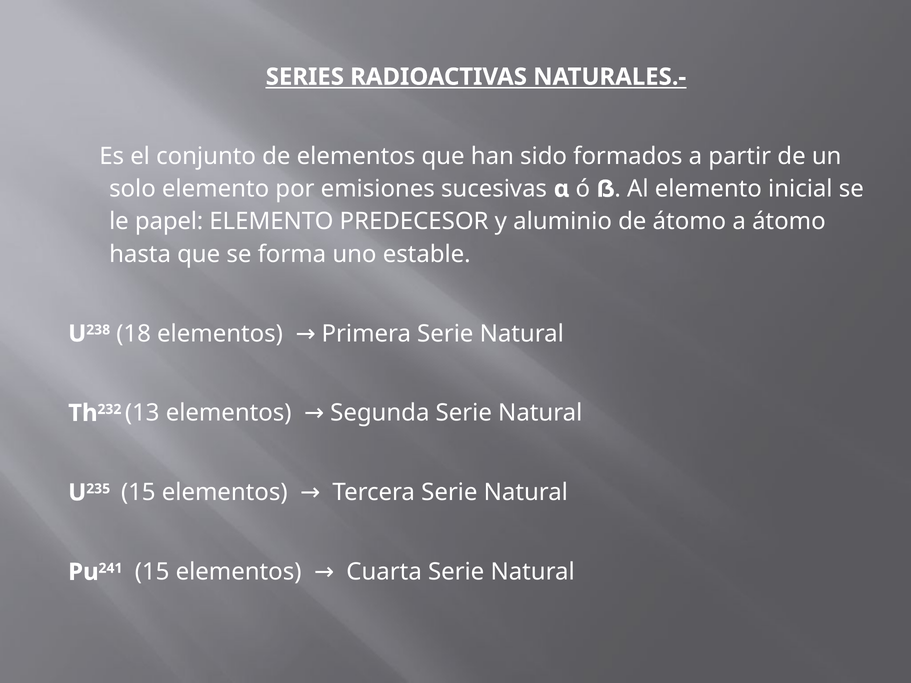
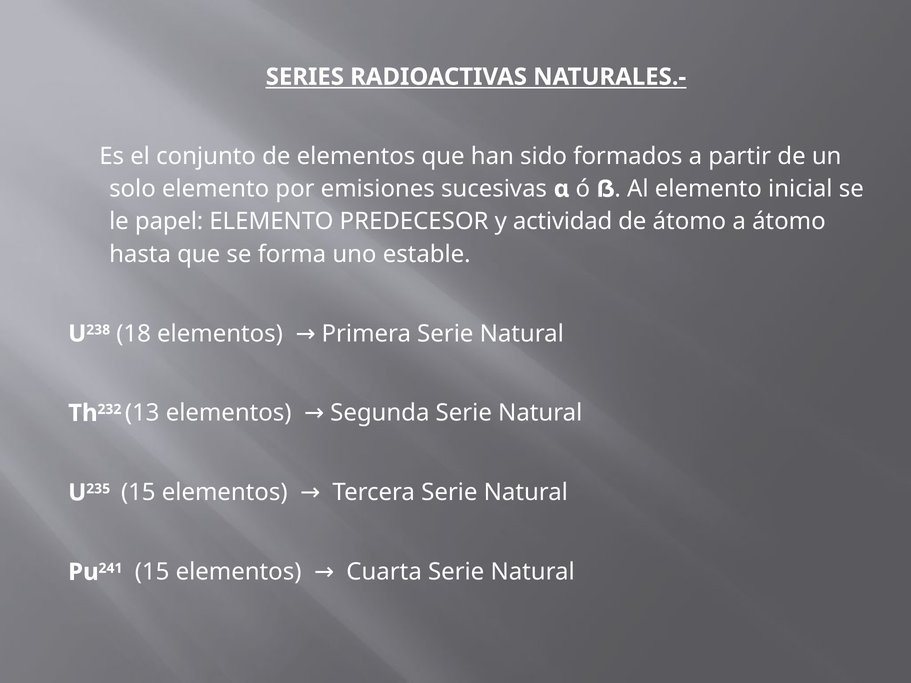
aluminio: aluminio -> actividad (563, 222)
